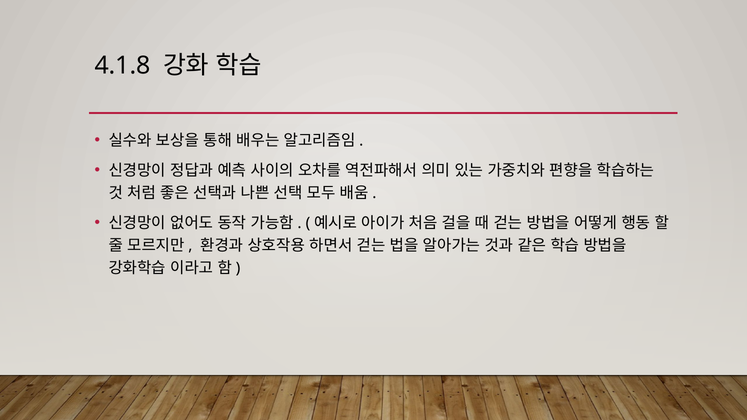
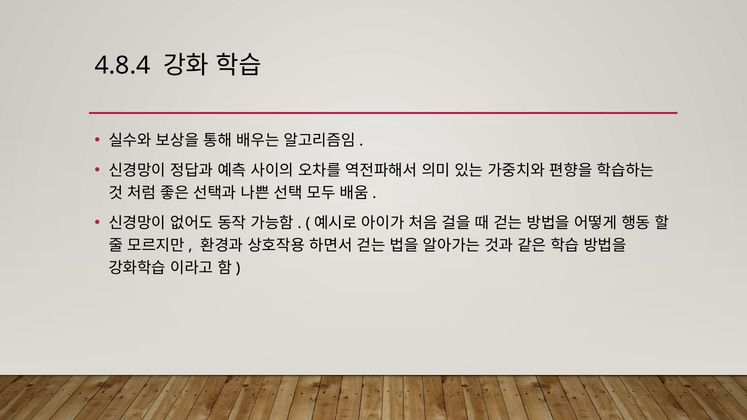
4.1.8: 4.1.8 -> 4.8.4 (123, 65)
